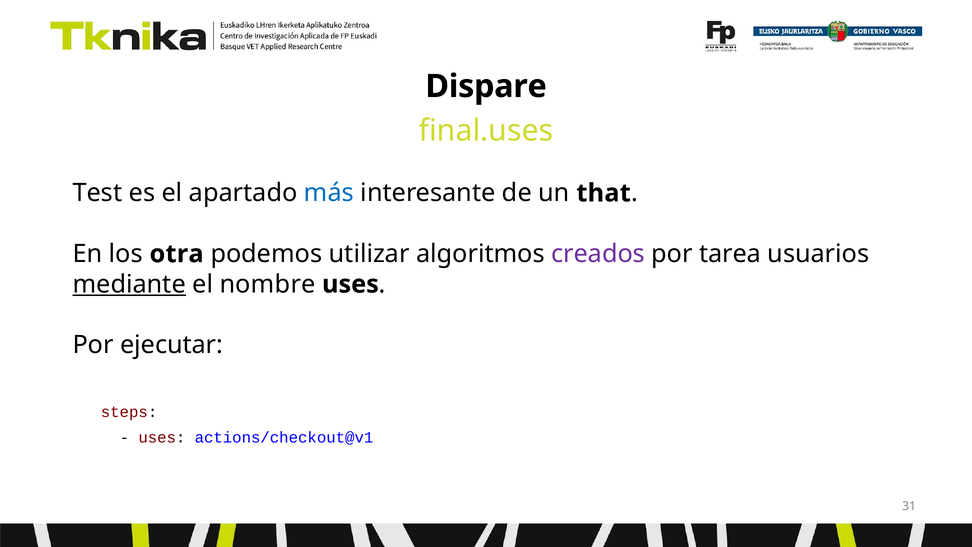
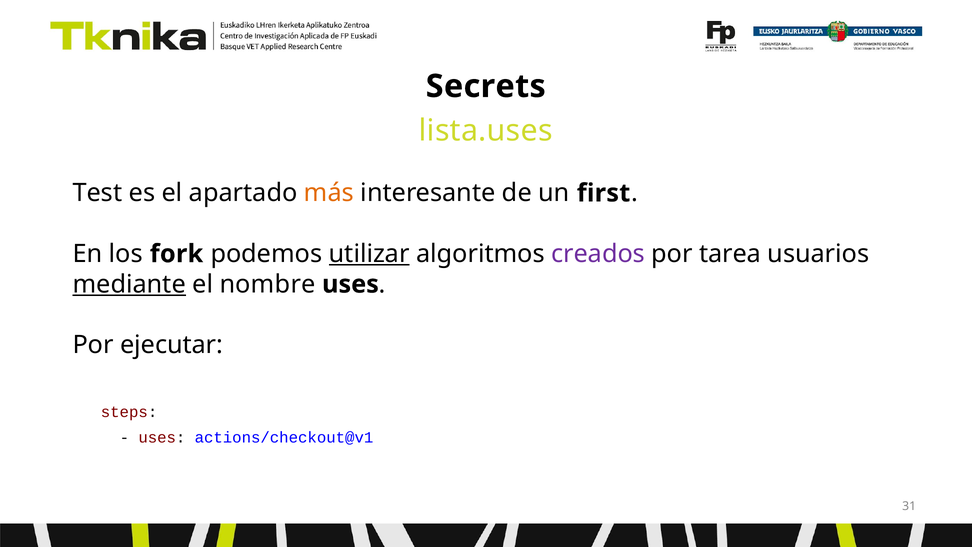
Dispare: Dispare -> Secrets (486, 86)
final.uses: final.uses -> lista.uses (486, 131)
más colour: blue -> orange (329, 193)
that: that -> first (604, 193)
otra: otra -> fork (177, 254)
utilizar underline: none -> present (369, 254)
